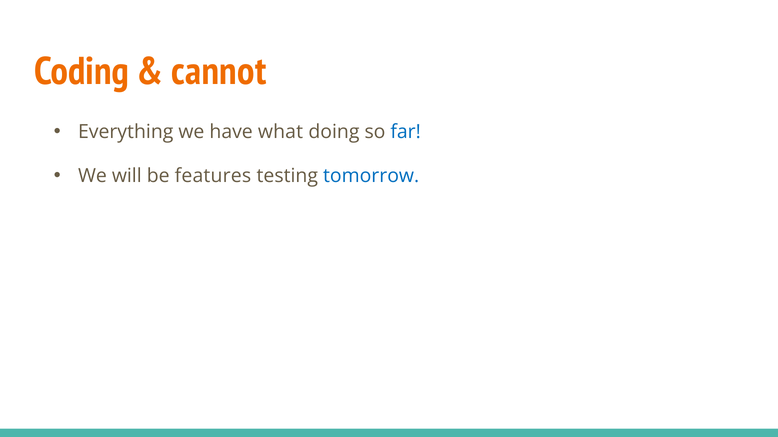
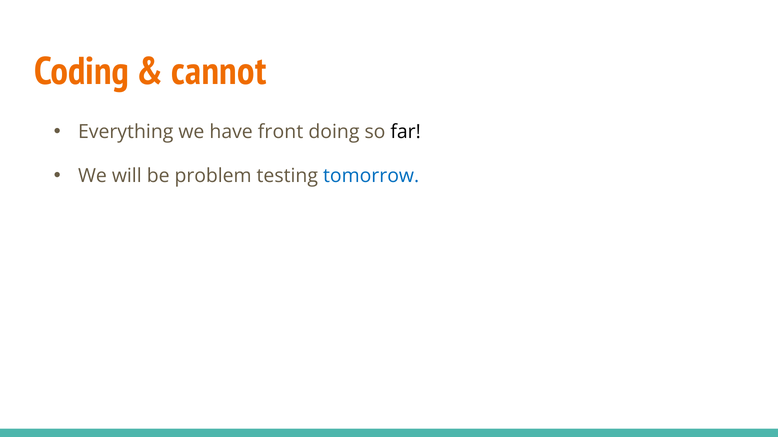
what: what -> front (281, 132)
far colour: blue -> black (406, 132)
features: features -> problem (213, 176)
